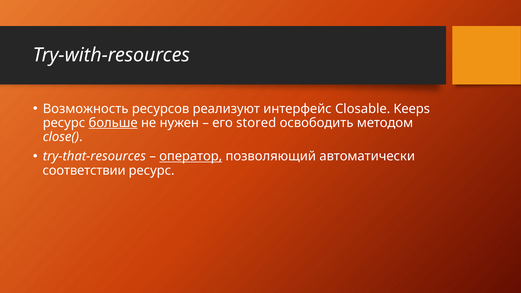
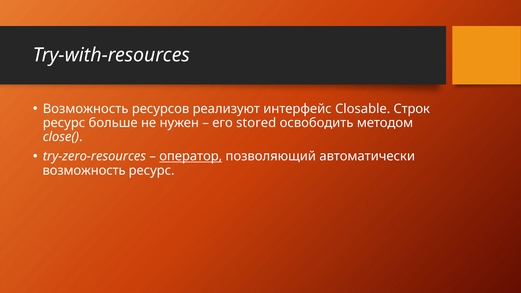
Keeps: Keeps -> Строк (412, 109)
больше underline: present -> none (113, 123)
try-that-resources: try-that-resources -> try-zero-resources (94, 156)
соответствии: соответствии -> возможность (84, 170)
